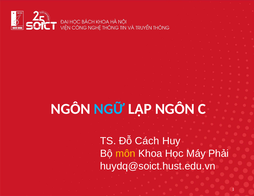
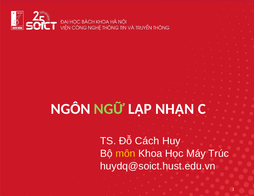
NGỮ colour: light blue -> light green (109, 109)
LẬP NGÔN: NGÔN -> NHẬN (175, 109)
Phải: Phải -> Trúc (219, 154)
